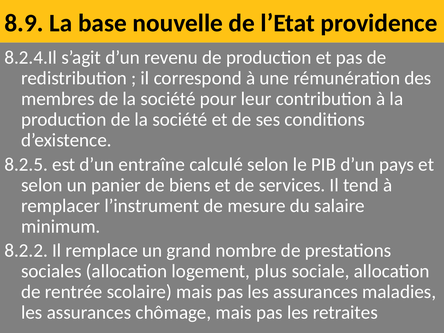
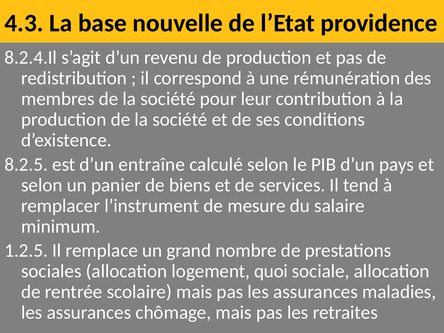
8.9: 8.9 -> 4.3 (24, 23)
8.2.2: 8.2.2 -> 1.2.5 (26, 251)
plus: plus -> quoi (271, 271)
